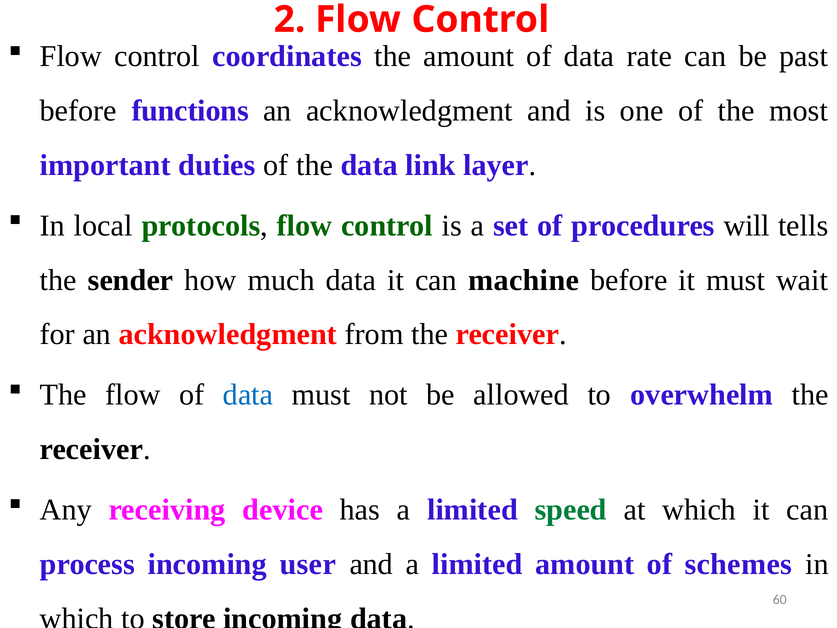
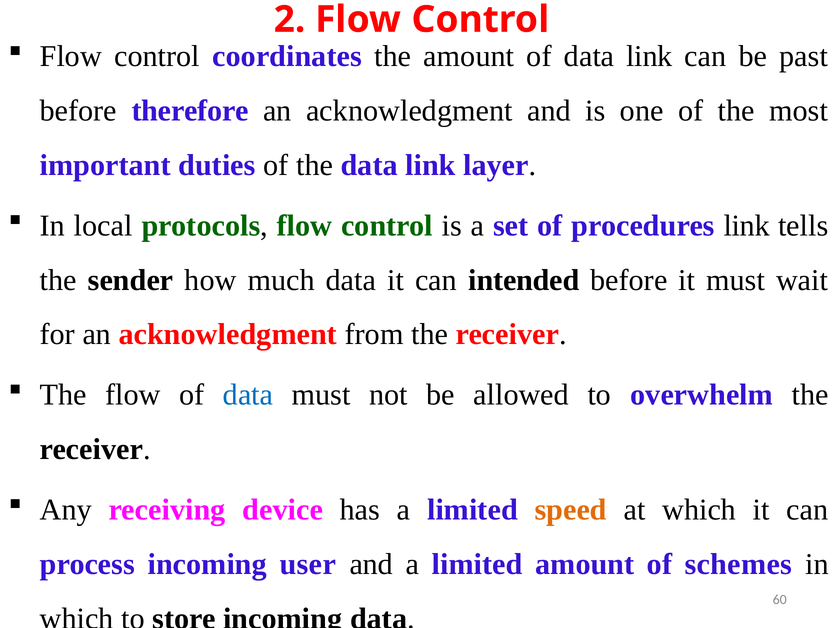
of data rate: rate -> link (649, 56)
functions: functions -> therefore (190, 111)
procedures will: will -> link (747, 226)
machine: machine -> intended (524, 280)
speed colour: green -> orange (571, 510)
